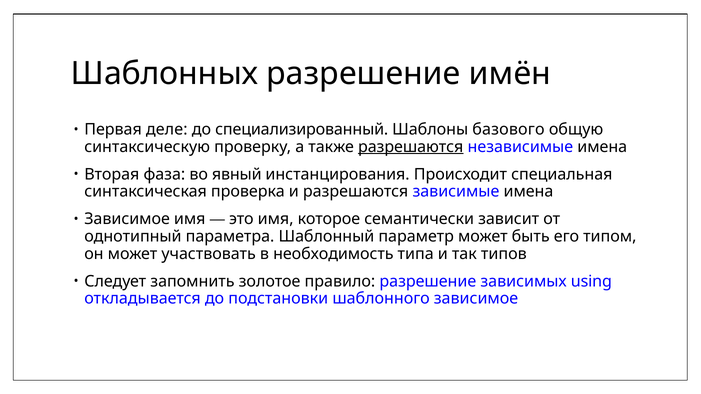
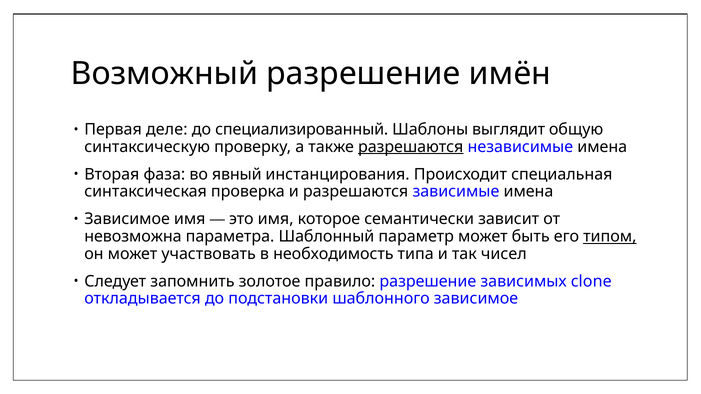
Шаблонных: Шаблонных -> Возможный (165, 74)
базового: базового -> выглядит (509, 129)
однотипный: однотипный -> невозможна (133, 237)
типом underline: none -> present (610, 237)
типов: типов -> чисел (504, 254)
using: using -> clone (591, 282)
